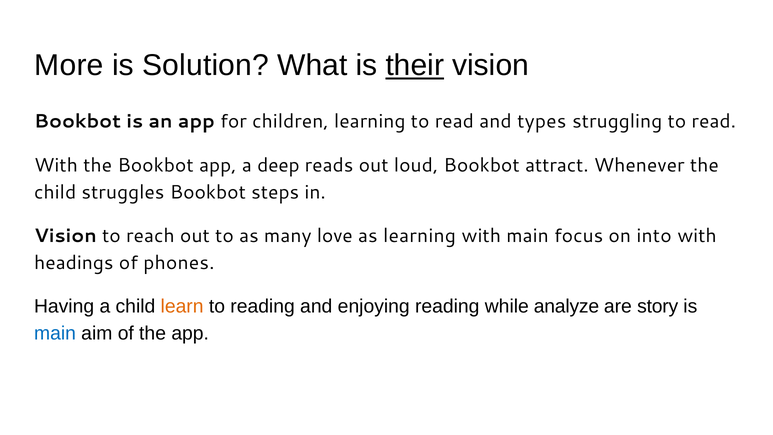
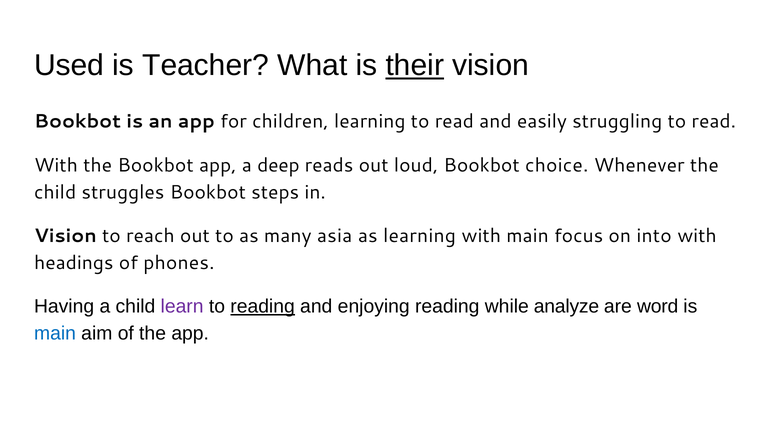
More: More -> Used (69, 65)
Solution: Solution -> Teacher (206, 65)
types: types -> easily (542, 122)
attract: attract -> choice (557, 165)
love: love -> asia (335, 236)
learn colour: orange -> purple (182, 306)
reading underline: none -> present (263, 306)
story: story -> word (658, 306)
